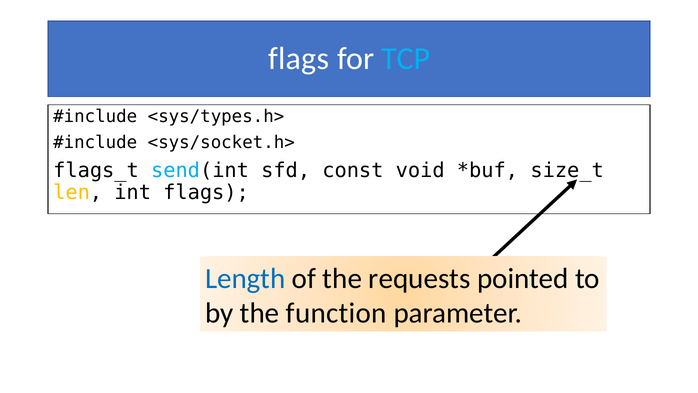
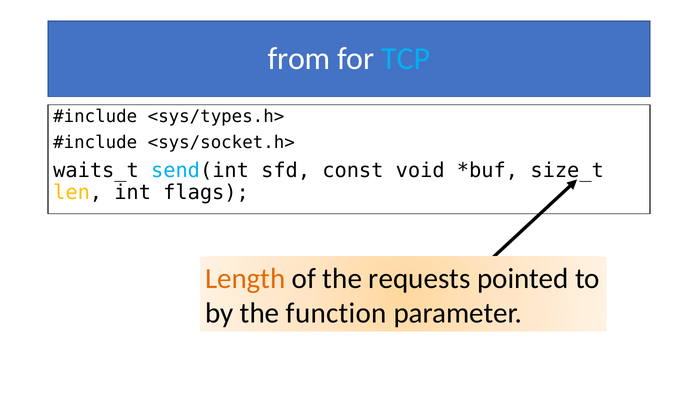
flags: flags -> from (299, 59)
flags_t: flags_t -> waits_t (96, 170)
Length colour: blue -> orange (245, 278)
